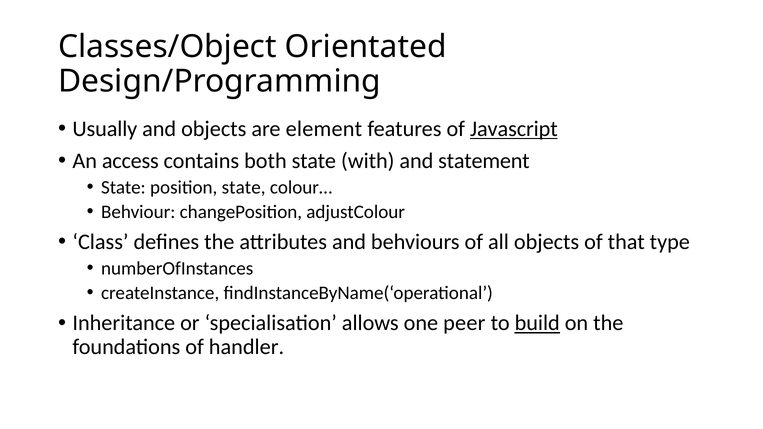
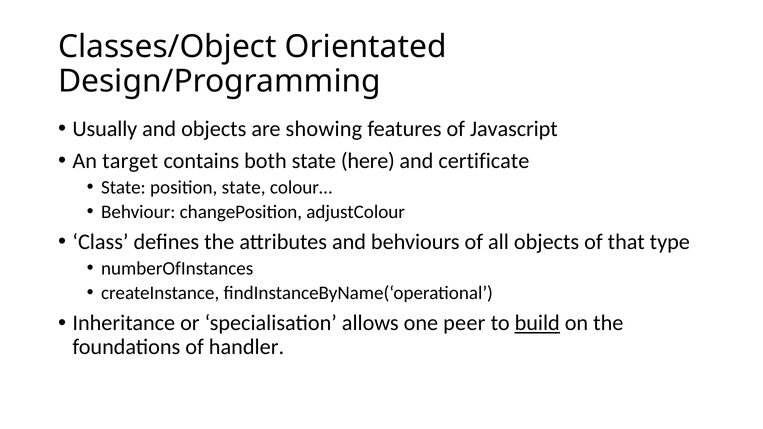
element: element -> showing (324, 129)
Javascript underline: present -> none (514, 129)
access: access -> target (130, 161)
with: with -> here (368, 161)
statement: statement -> certificate (484, 161)
